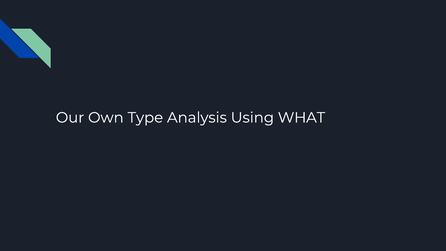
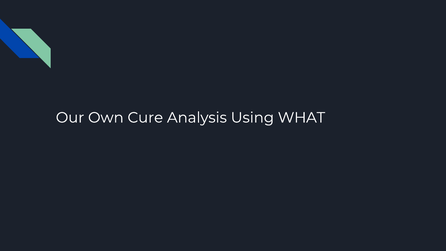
Type: Type -> Cure (145, 118)
